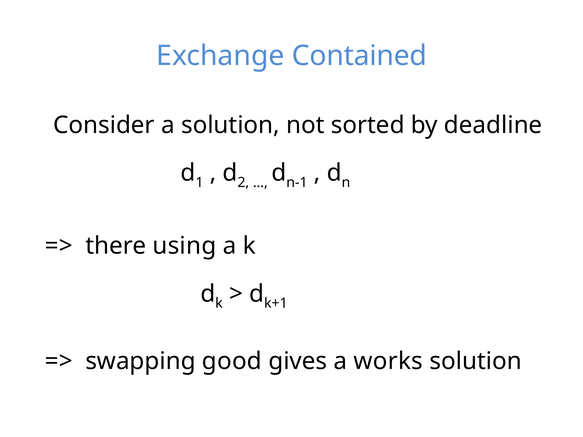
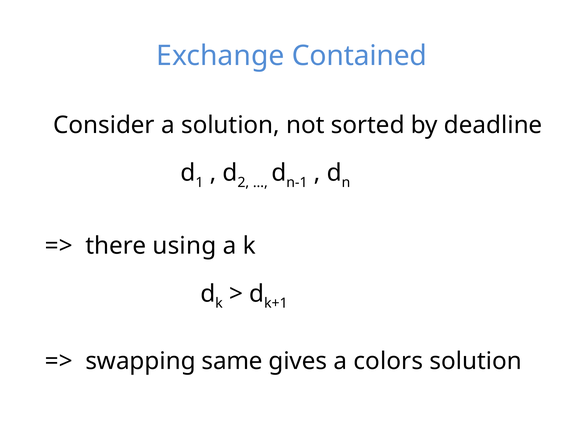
good: good -> same (232, 361)
works: works -> colors (388, 361)
